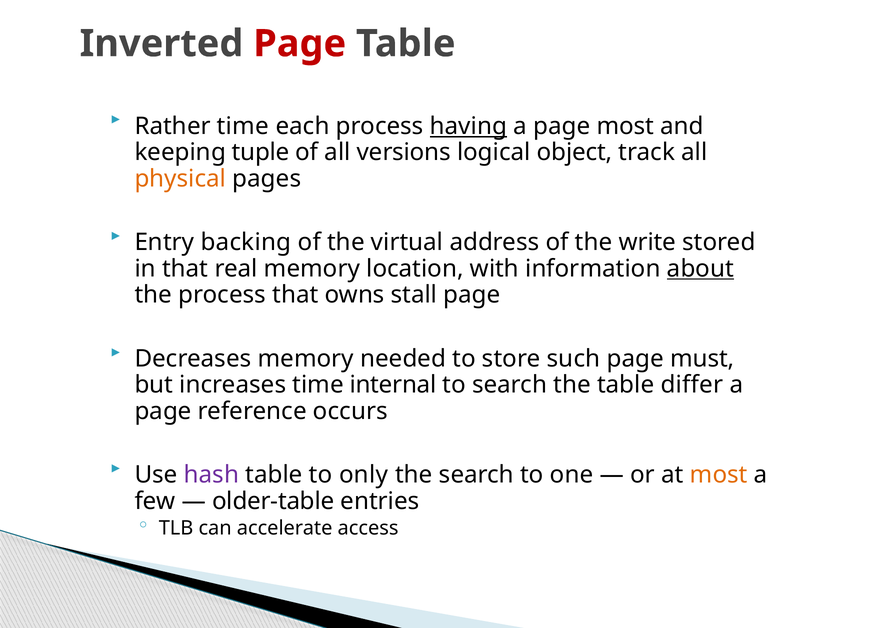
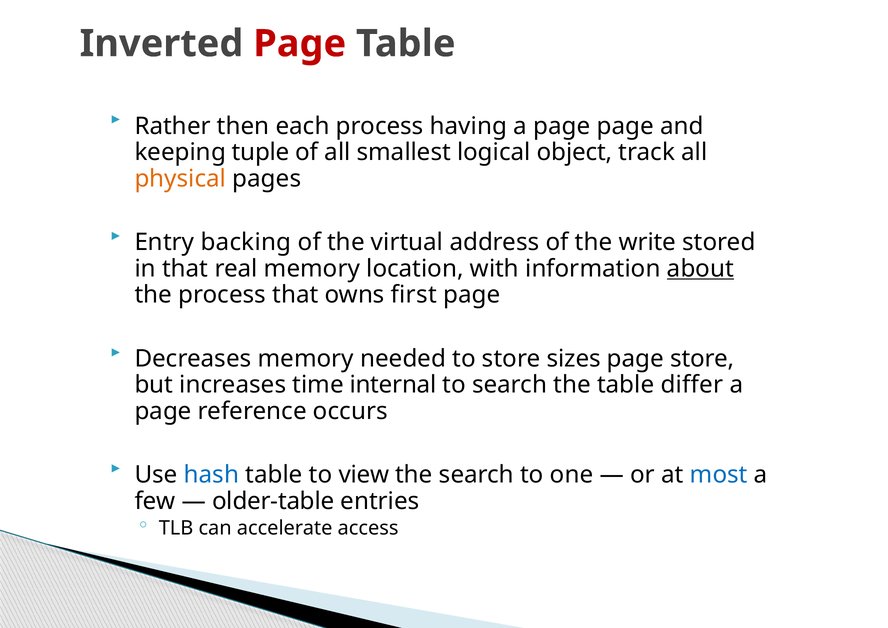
Rather time: time -> then (243, 126)
having underline: present -> none (468, 126)
page most: most -> page (625, 126)
versions: versions -> smallest (404, 152)
stall: stall -> first (414, 295)
such: such -> sizes (574, 359)
page must: must -> store (702, 359)
hash colour: purple -> blue (211, 475)
only: only -> view (364, 475)
most colour: orange -> blue (719, 475)
